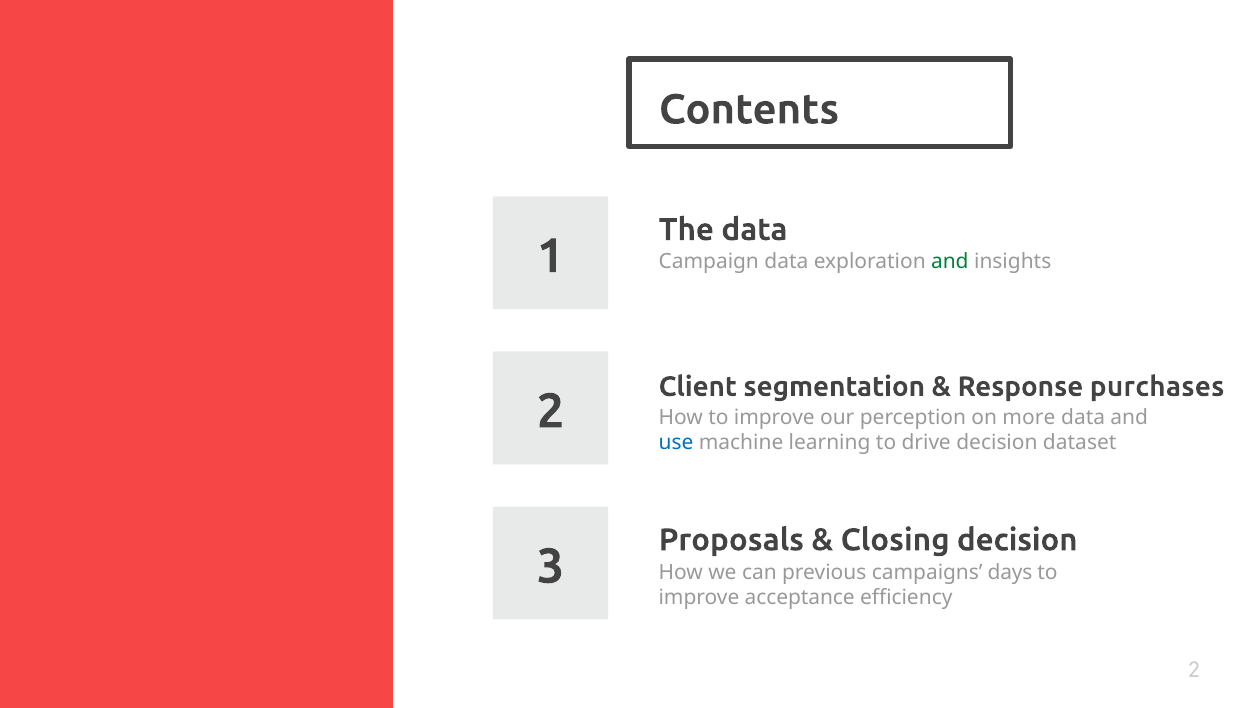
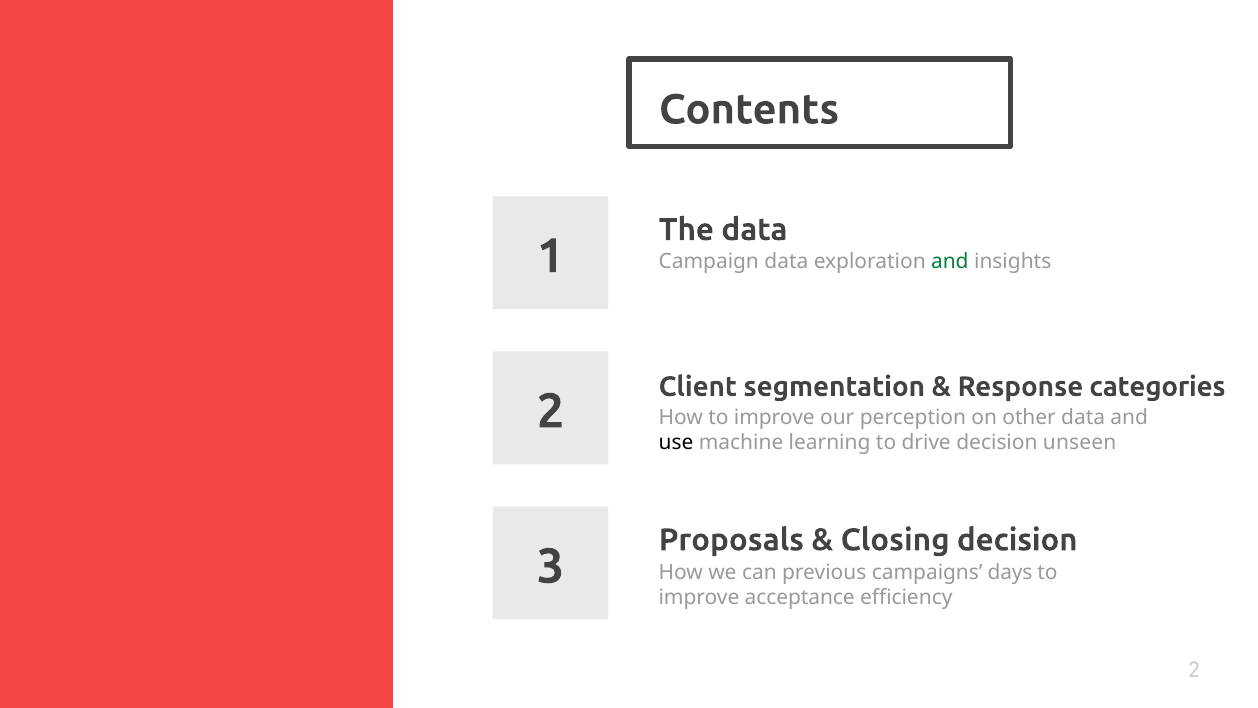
purchases: purchases -> categories (1157, 386)
more: more -> other (1029, 417)
use colour: blue -> black (676, 442)
dataset: dataset -> unseen (1080, 442)
